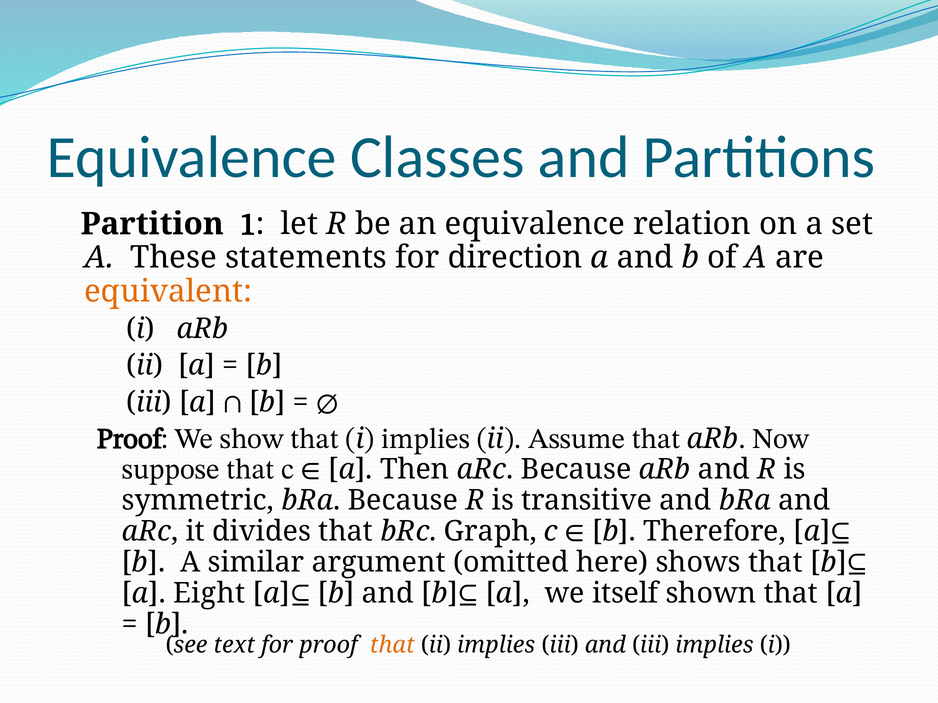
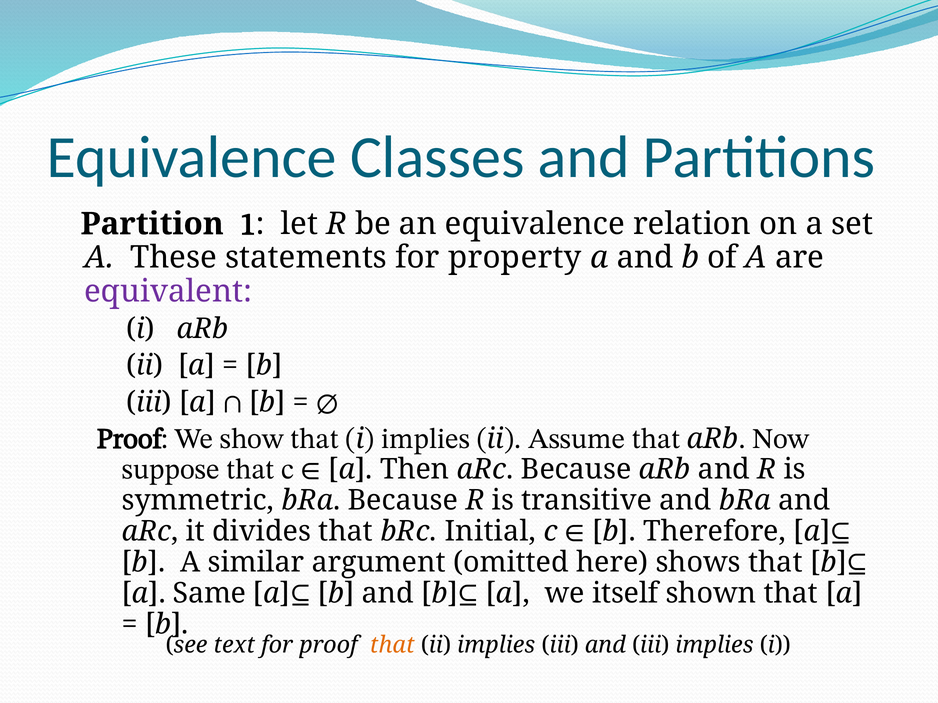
direction: direction -> property (515, 258)
equivalent colour: orange -> purple (168, 292)
Graph: Graph -> Initial (490, 532)
Eight: Eight -> Same (210, 594)
